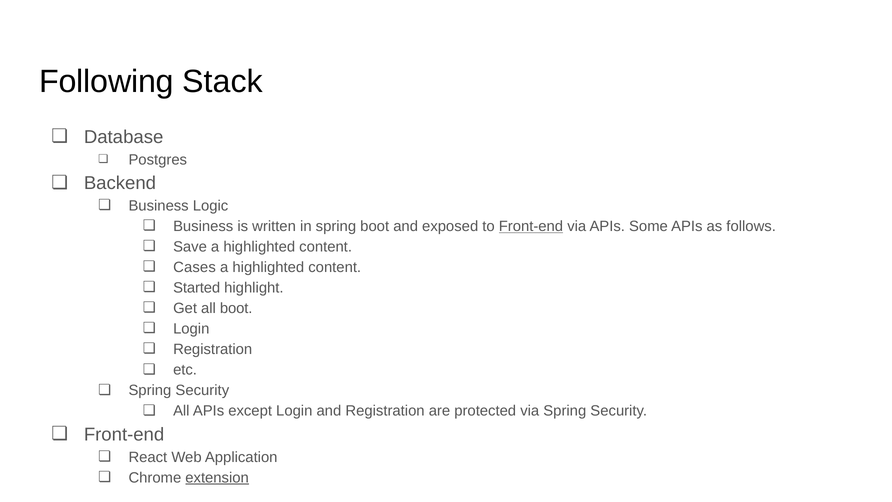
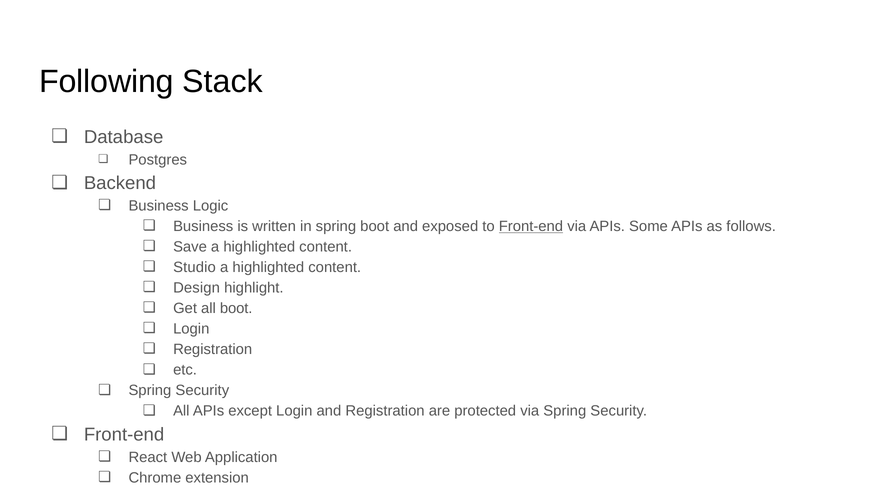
Cases: Cases -> Studio (194, 267)
Started: Started -> Design (197, 288)
extension underline: present -> none (217, 477)
